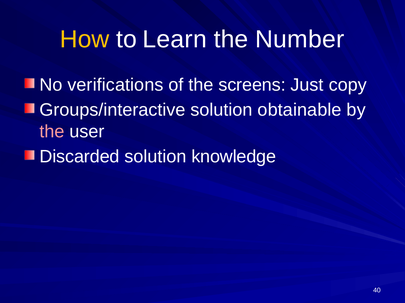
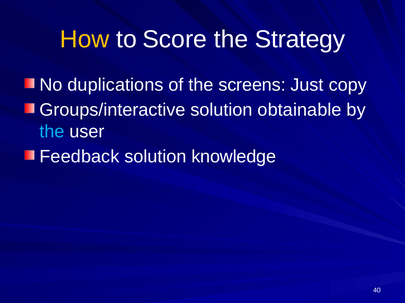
Learn: Learn -> Score (175, 39)
Number: Number -> Strategy (300, 39)
verifications: verifications -> duplications (115, 85)
the colour: pink -> light blue (52, 132)
Discarded: Discarded -> Feedback (79, 157)
